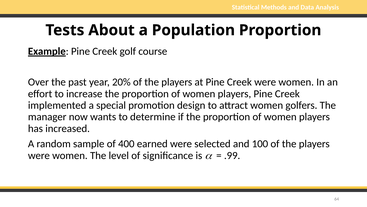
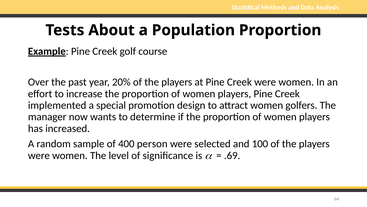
earned: earned -> person (152, 144)
.99: .99 -> .69 (232, 155)
